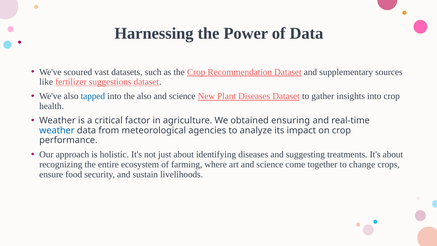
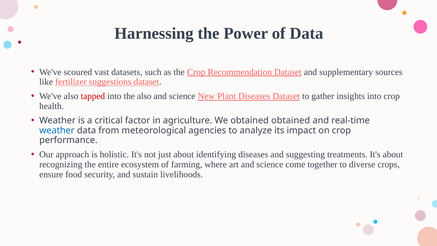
tapped colour: blue -> red (93, 96)
obtained ensuring: ensuring -> obtained (291, 120)
change: change -> diverse (362, 164)
